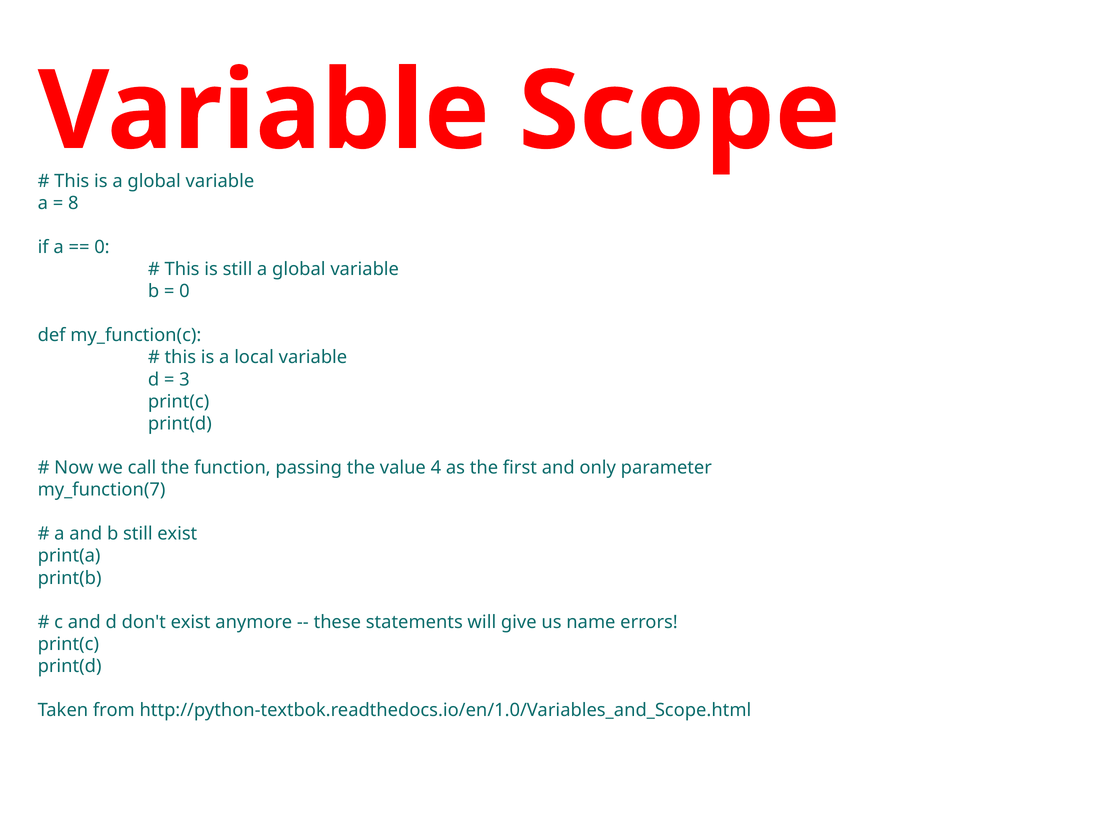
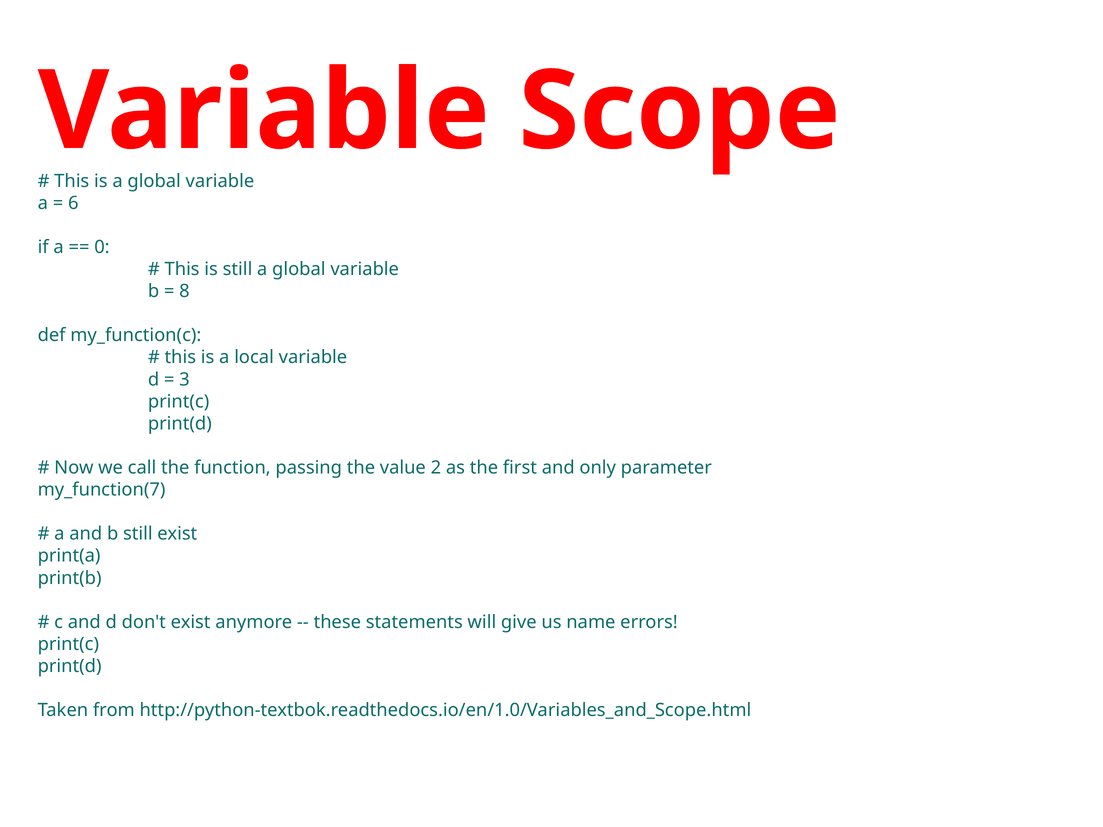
8: 8 -> 6 (73, 203)
0: 0 -> 8 (184, 291)
4: 4 -> 2 (436, 468)
